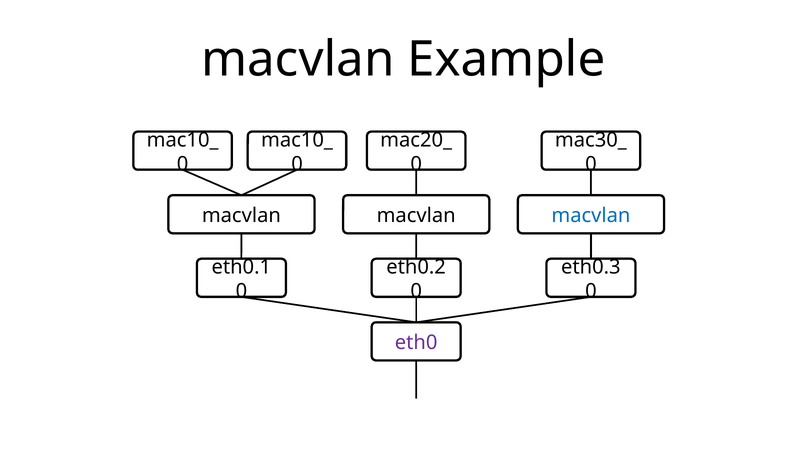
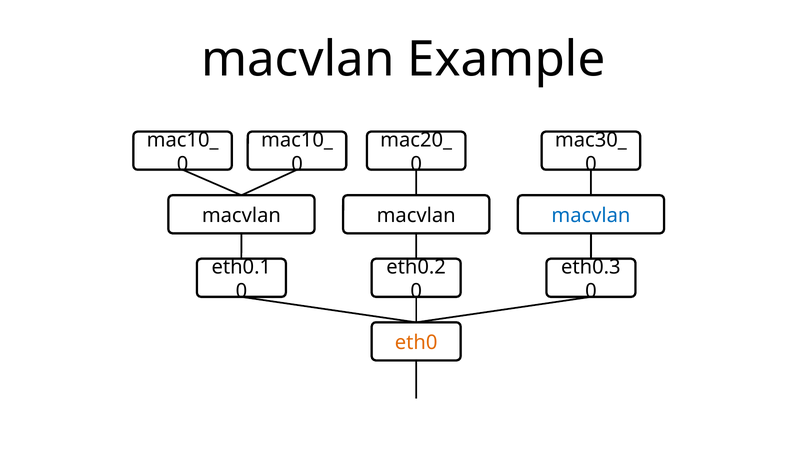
eth0 colour: purple -> orange (416, 343)
